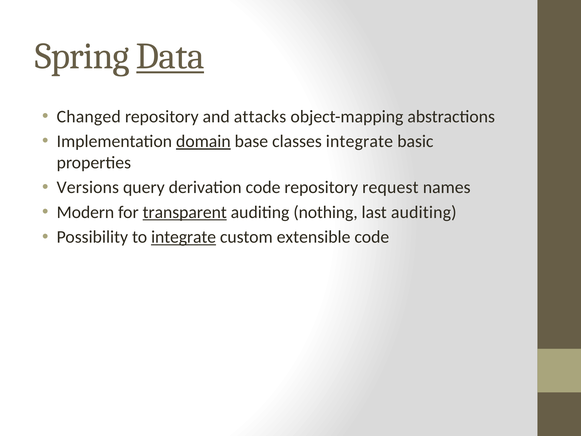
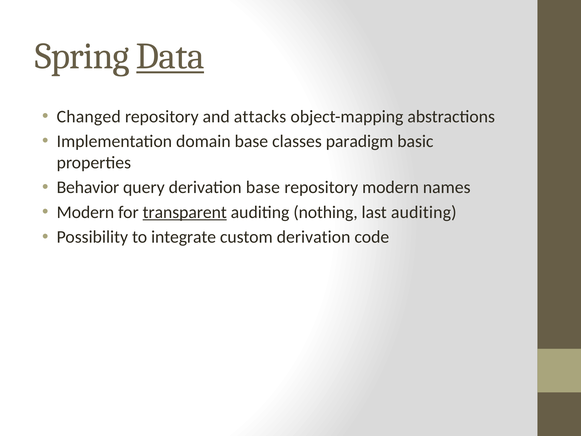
domain underline: present -> none (203, 141)
classes integrate: integrate -> paradigm (360, 141)
Versions: Versions -> Behavior (88, 187)
derivation code: code -> base (263, 187)
repository request: request -> modern (391, 187)
integrate underline: present -> none (184, 237)
custom extensible: extensible -> derivation (314, 237)
